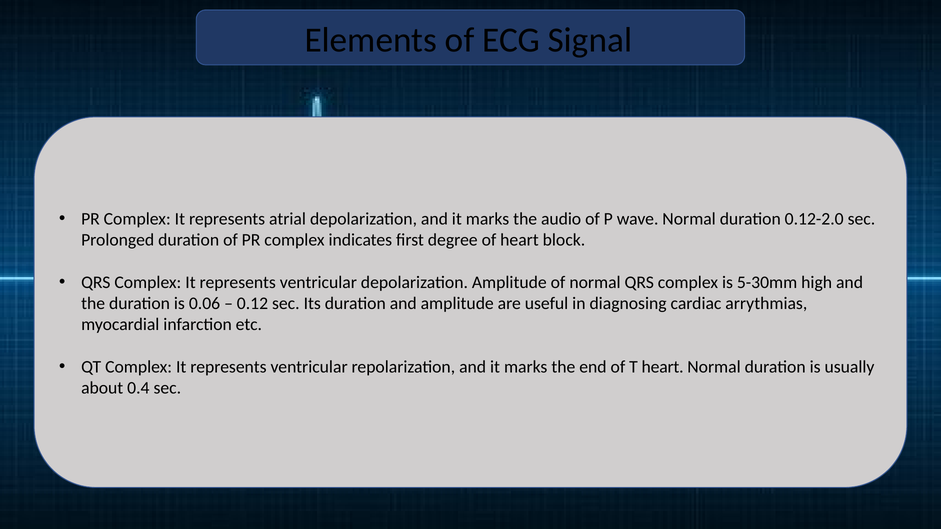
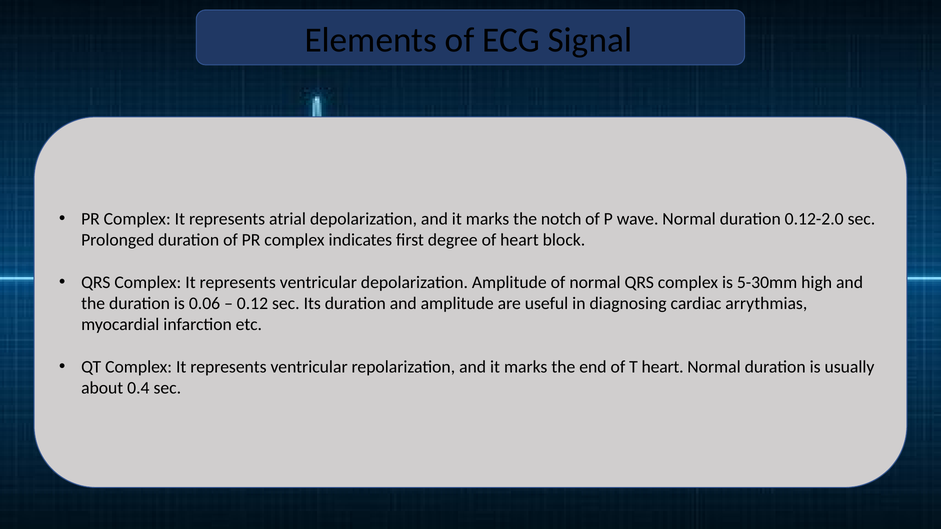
audio: audio -> notch (561, 219)
